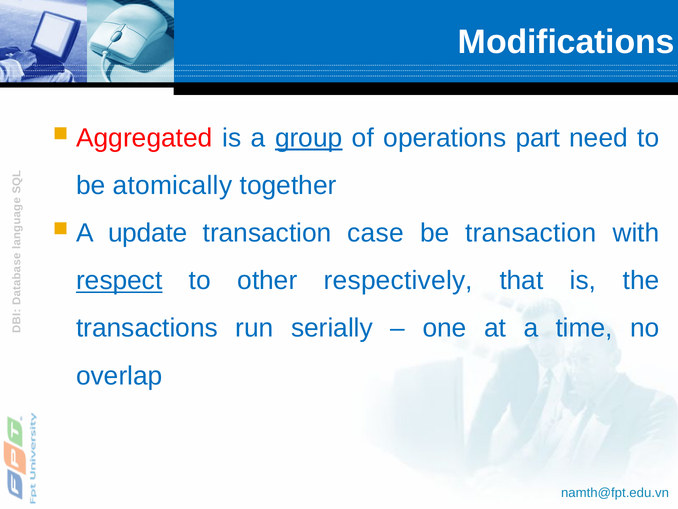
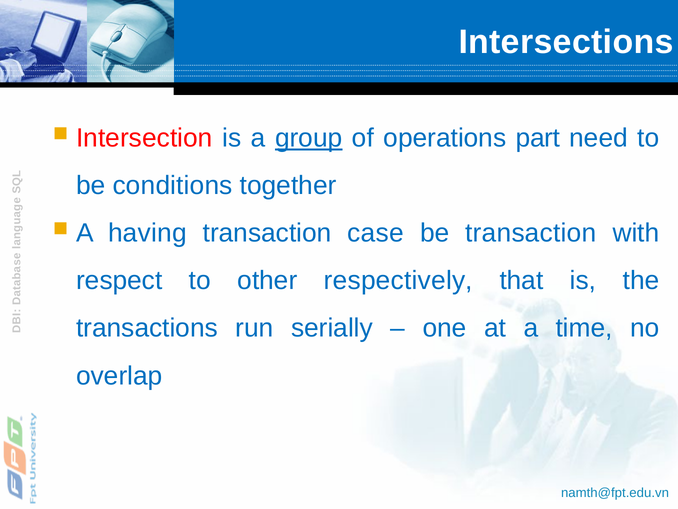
Modifications: Modifications -> Intersections (566, 42)
Aggregated: Aggregated -> Intersection (144, 138)
atomically: atomically -> conditions (173, 185)
update: update -> having (147, 233)
respect underline: present -> none (119, 280)
